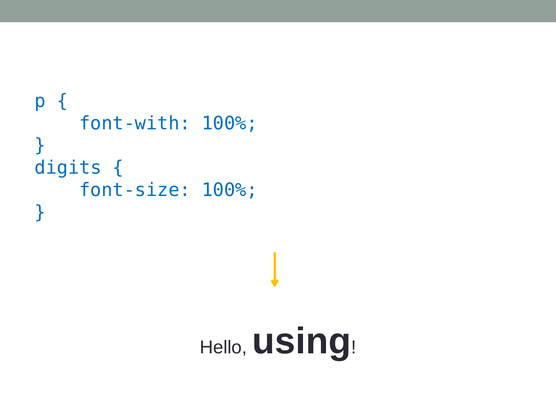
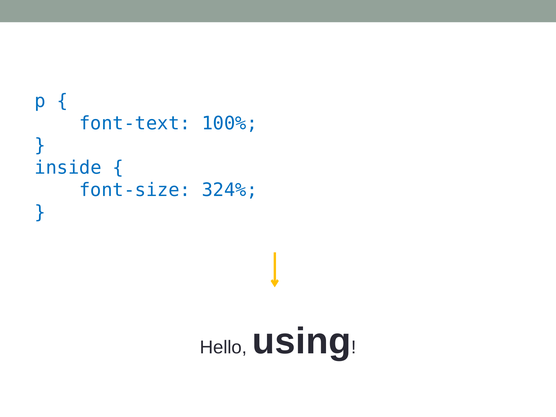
font-with: font-with -> font-text (135, 123)
digits: digits -> inside (68, 168)
font-size 100%: 100% -> 324% (230, 190)
